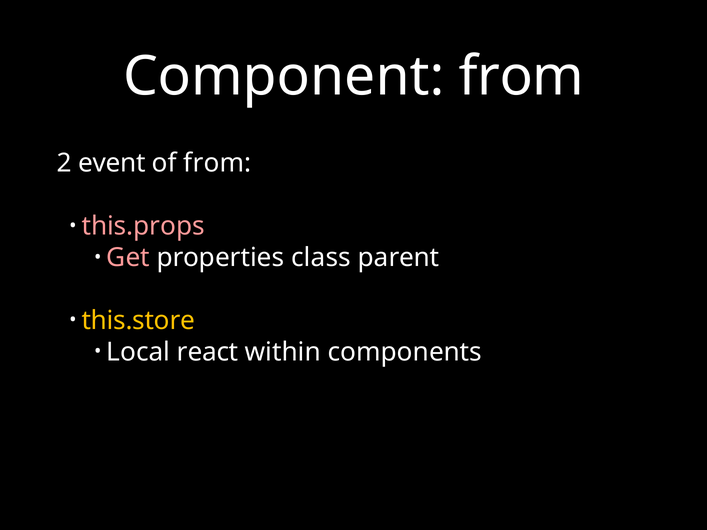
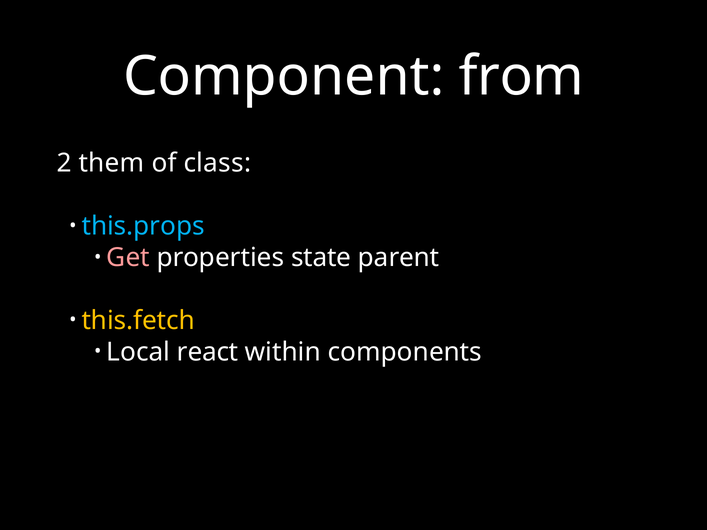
event: event -> them (112, 163)
of from: from -> class (217, 163)
this.props colour: pink -> light blue (143, 226)
class: class -> state (321, 258)
this.store: this.store -> this.fetch (138, 321)
